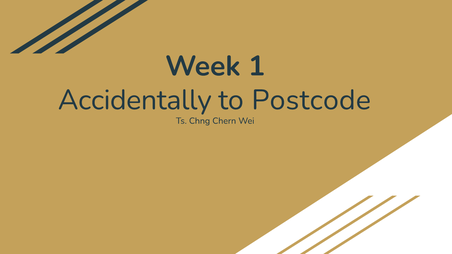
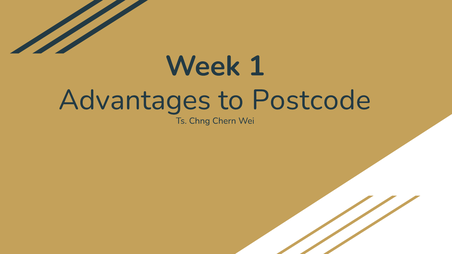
Accidentally: Accidentally -> Advantages (135, 100)
